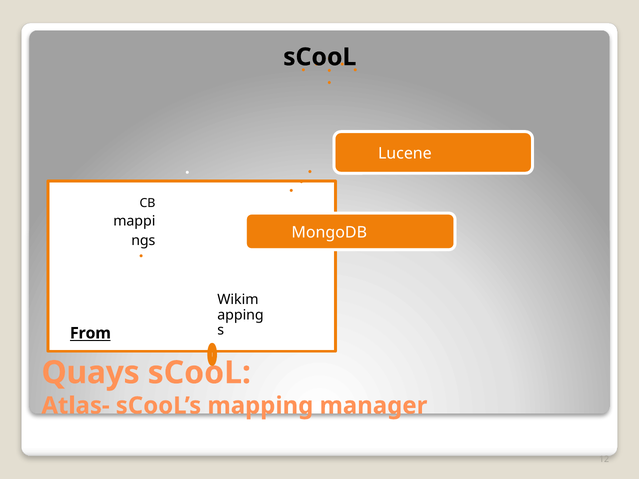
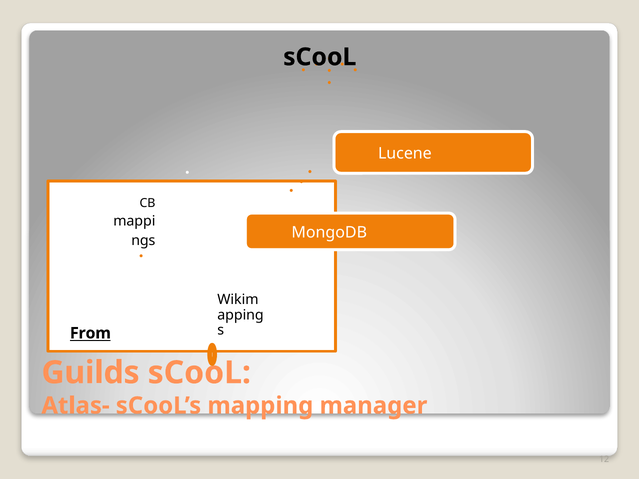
Quays: Quays -> Guilds (91, 373)
